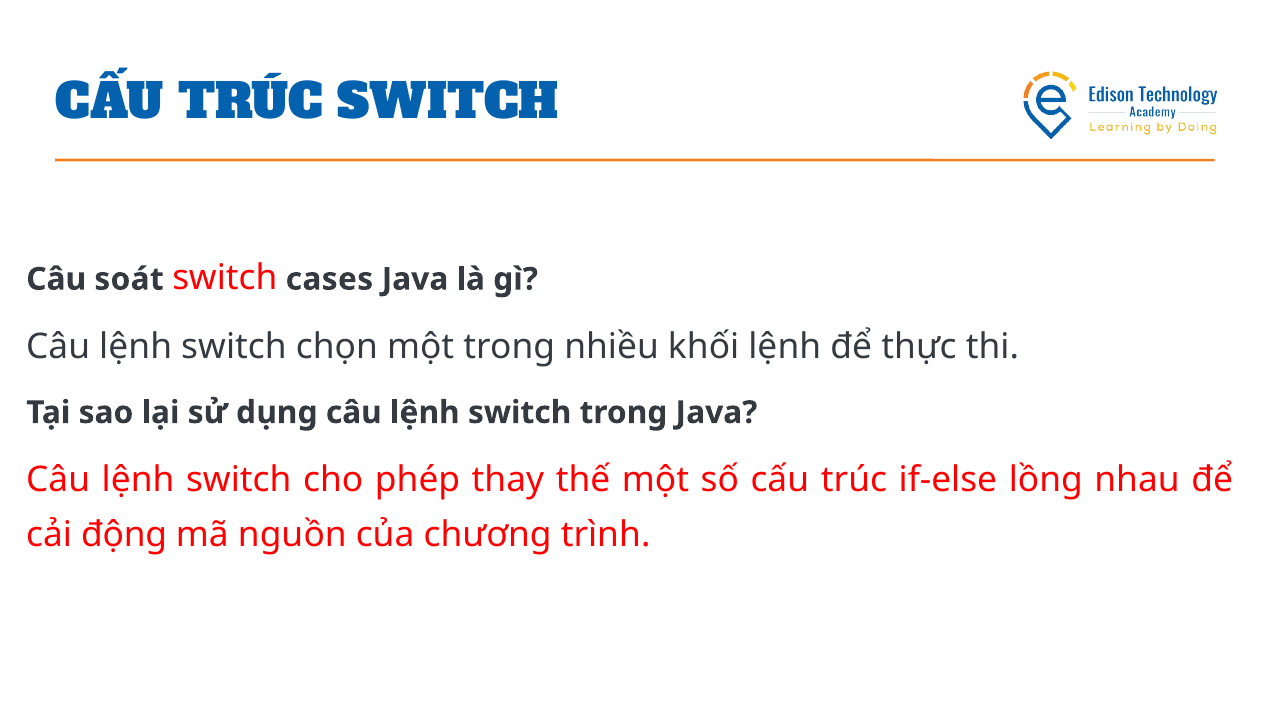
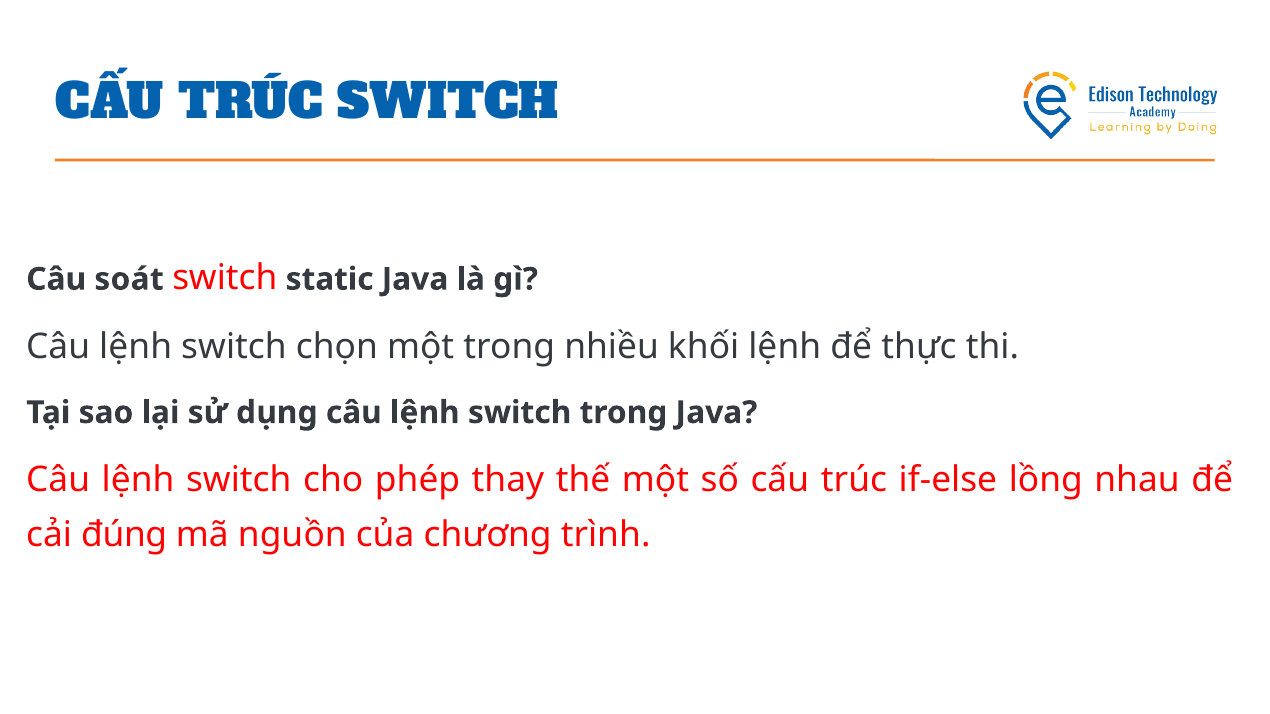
cases: cases -> static (330, 279)
động: động -> đúng (124, 535)
